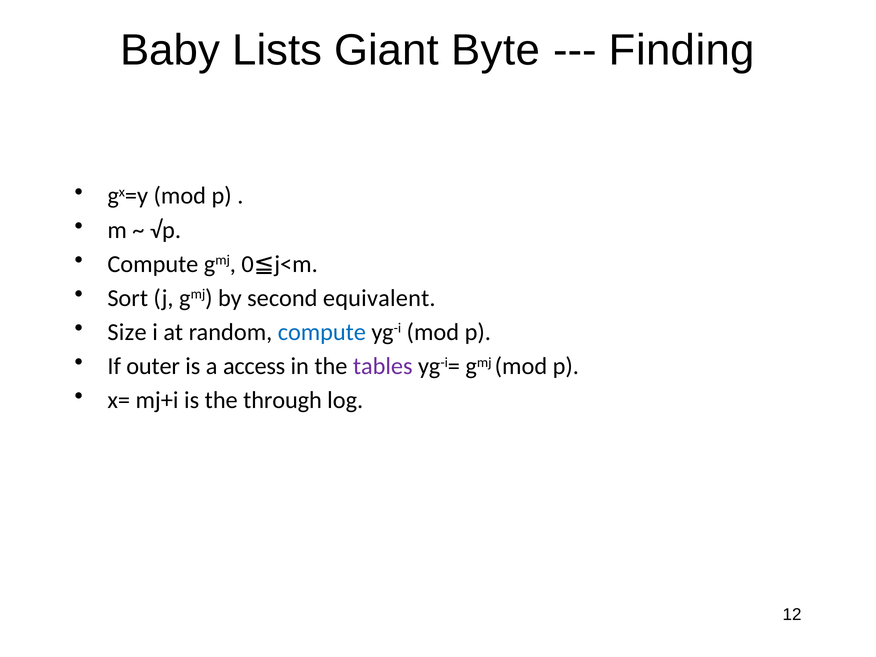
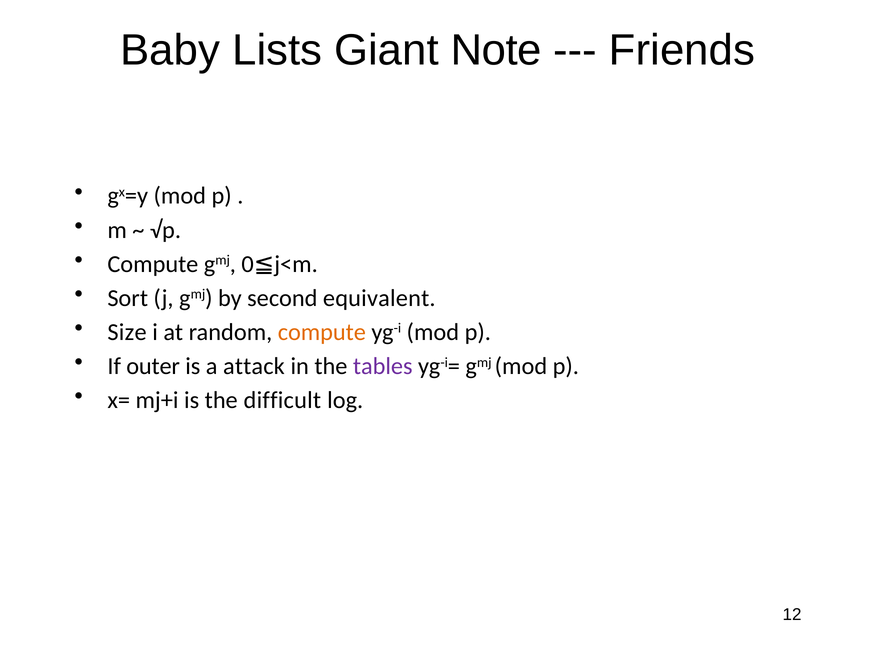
Byte: Byte -> Note (496, 50)
Finding: Finding -> Friends (682, 50)
compute colour: blue -> orange (322, 332)
access: access -> attack (254, 366)
through: through -> difficult (282, 400)
